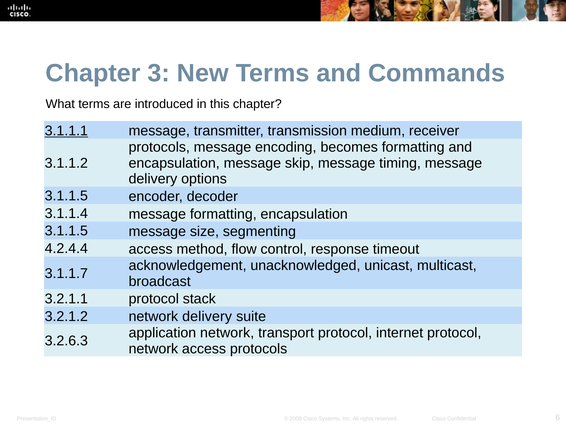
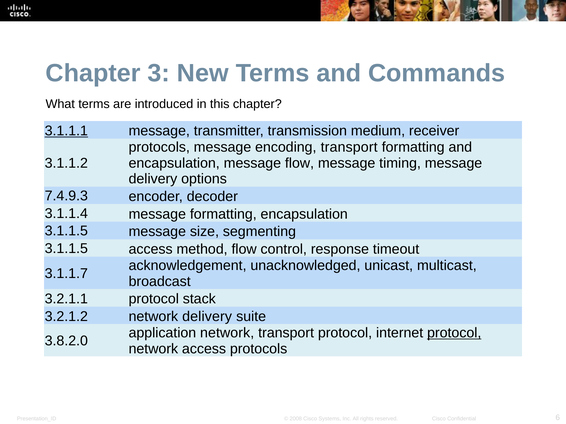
encoding becomes: becomes -> transport (349, 147)
message skip: skip -> flow (300, 163)
3.1.1.5: 3.1.1.5 -> 7.4.9.3 (66, 196)
4.2.4.4: 4.2.4.4 -> 3.1.1.5 (66, 249)
protocol underline: none -> present (454, 333)
3.2.6.3: 3.2.6.3 -> 3.8.2.0 (66, 341)
